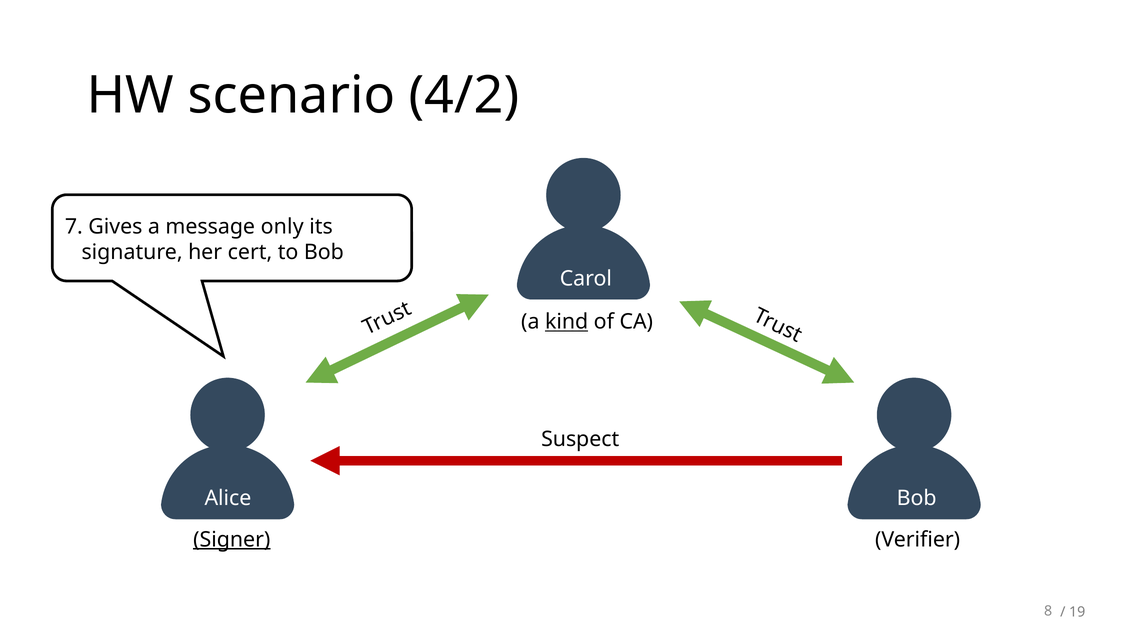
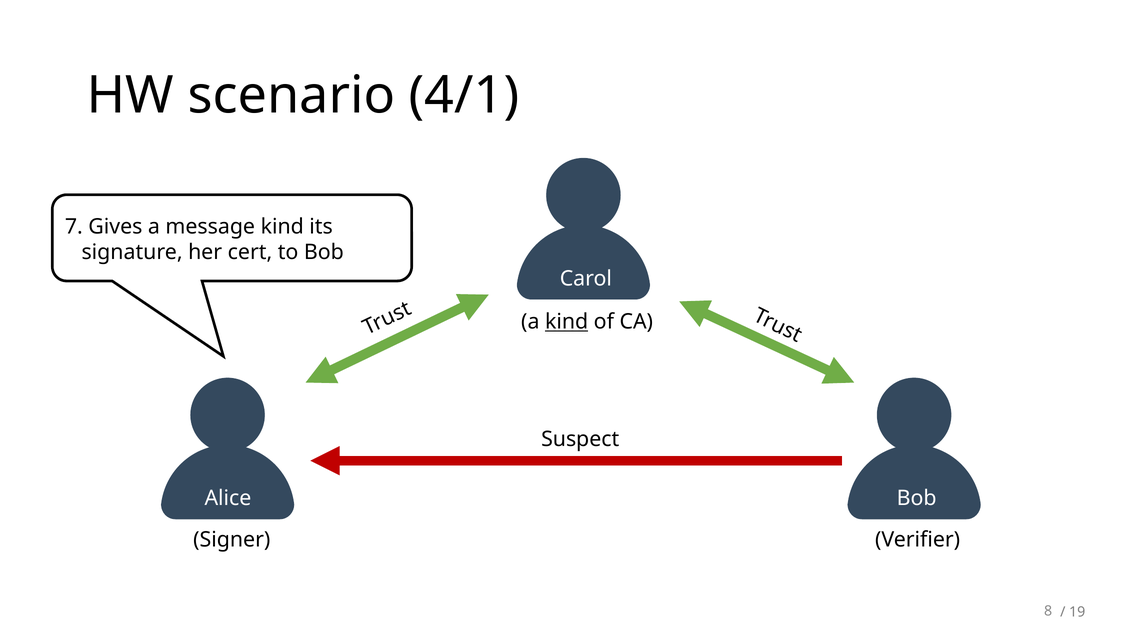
4/2: 4/2 -> 4/1 (464, 96)
message only: only -> kind (282, 226)
Signer underline: present -> none (232, 539)
